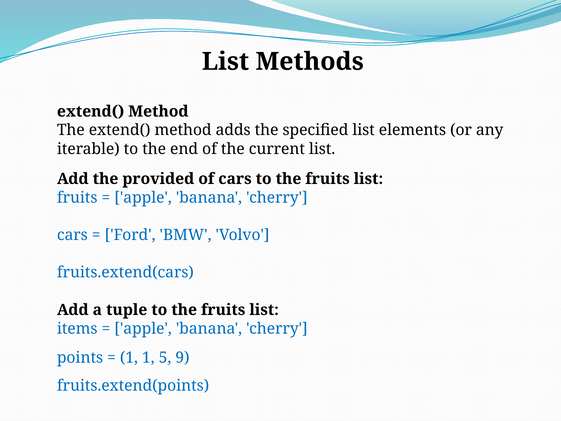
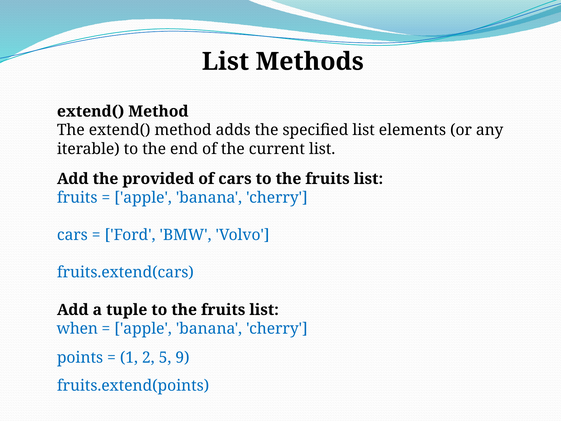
items: items -> when (77, 328)
1 1: 1 -> 2 (148, 357)
